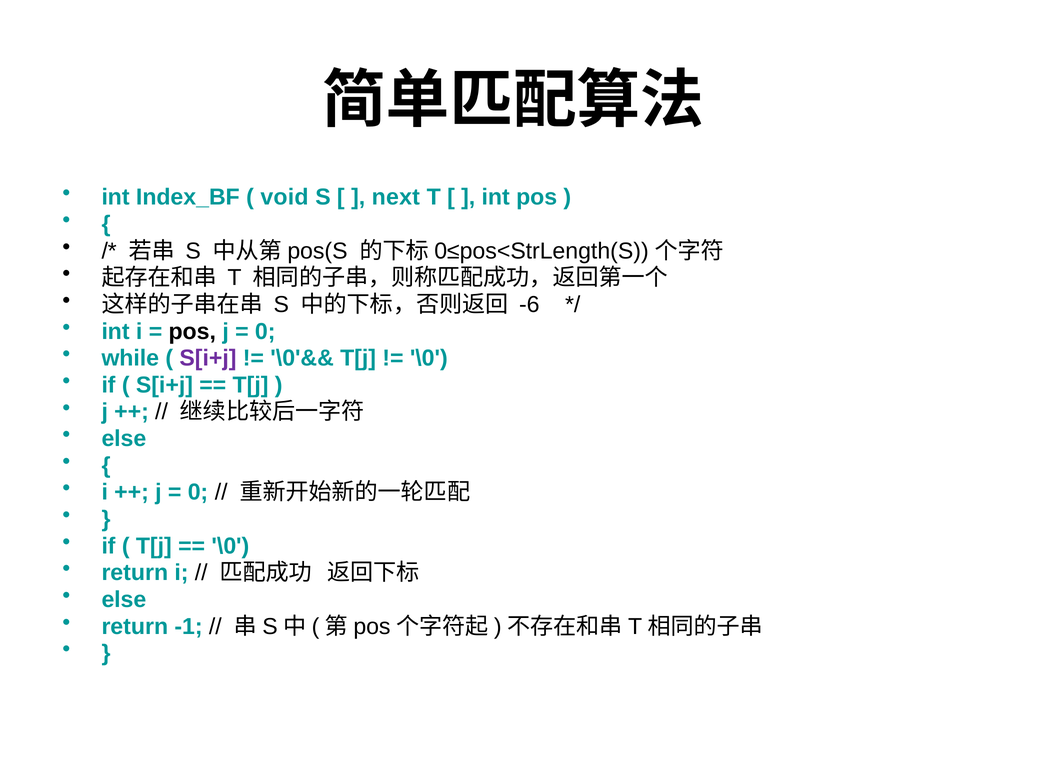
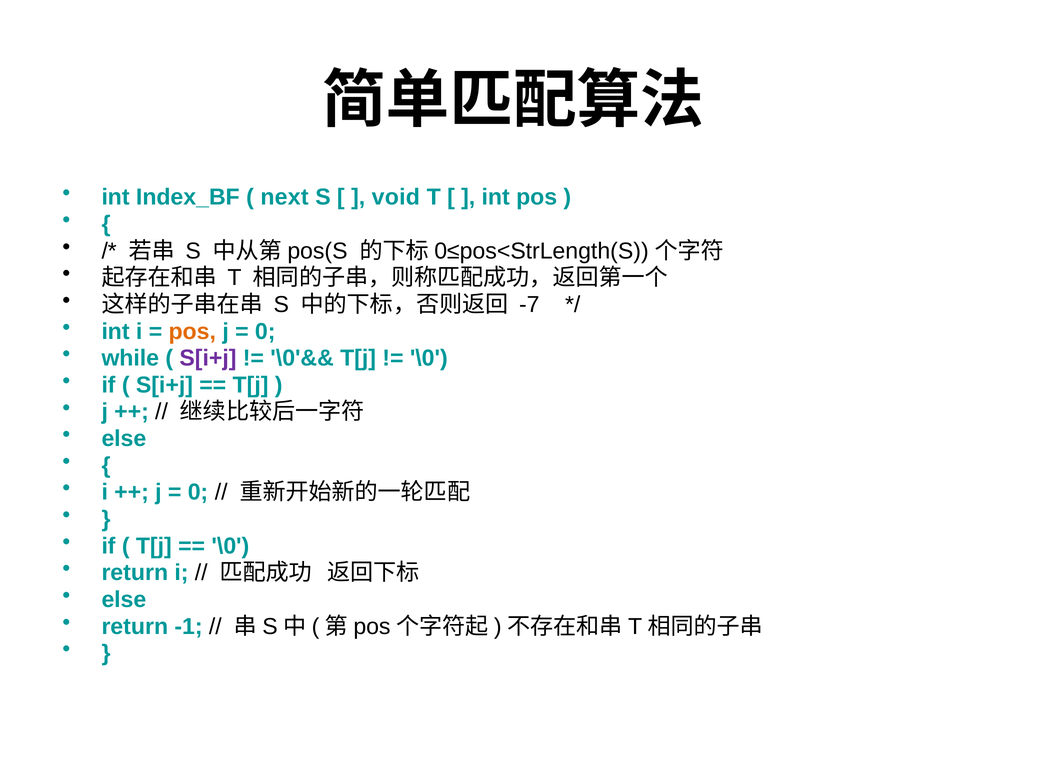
void: void -> next (284, 197)
next: next -> void (396, 197)
-6: -6 -> -7 (529, 305)
pos colour: black -> orange (192, 332)
